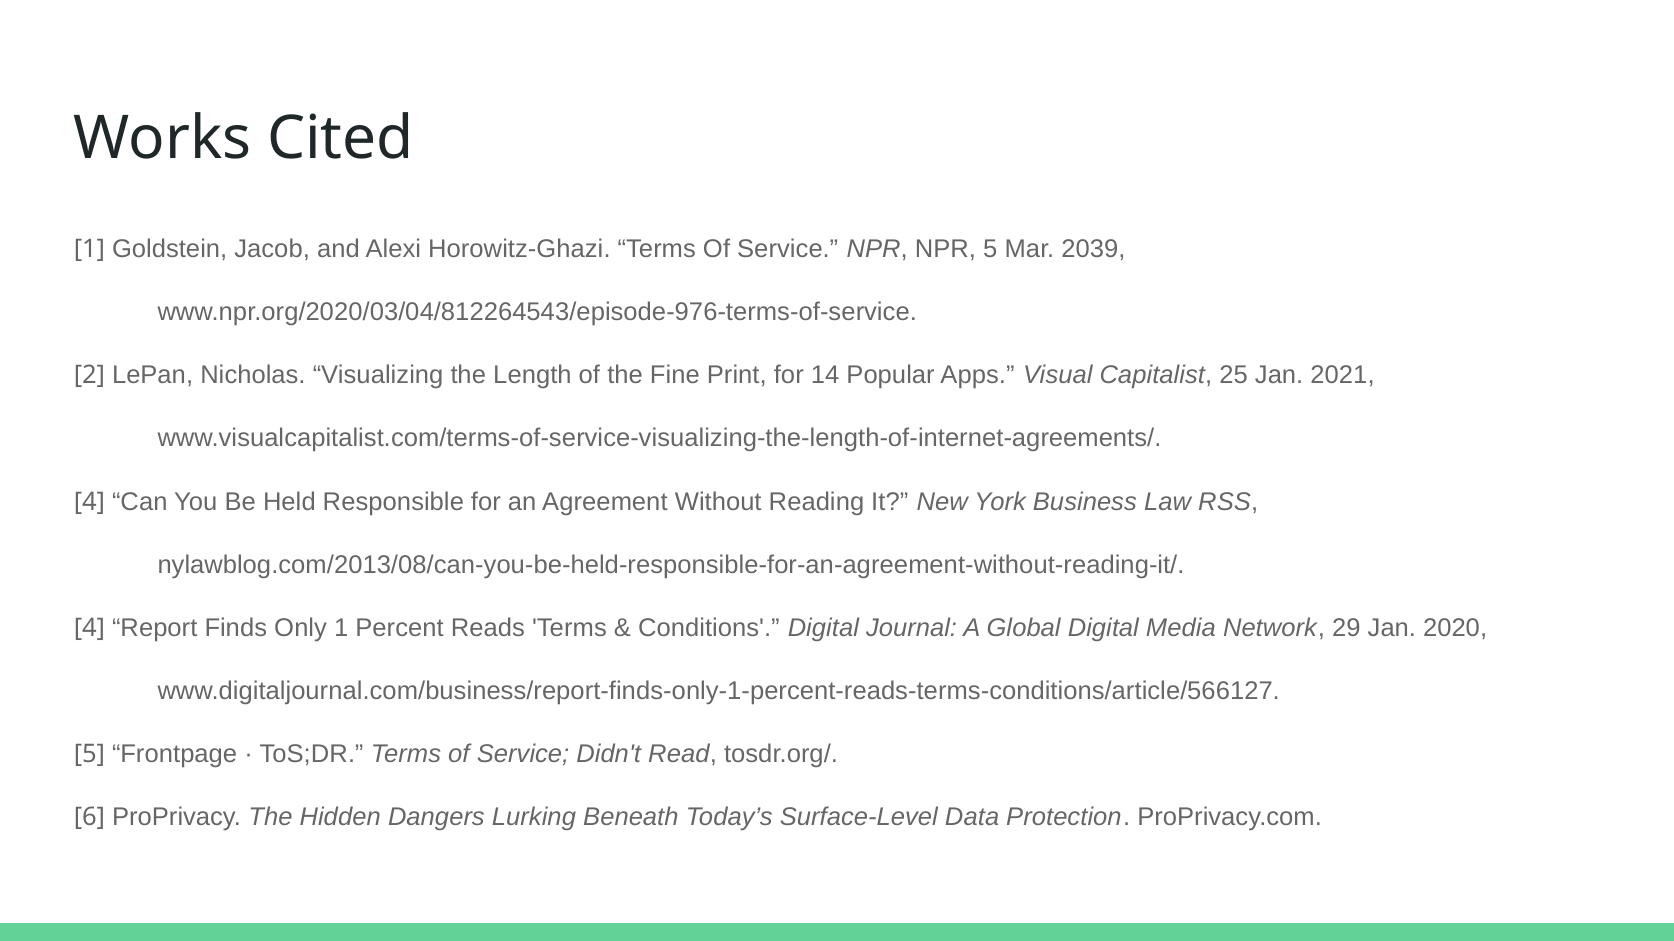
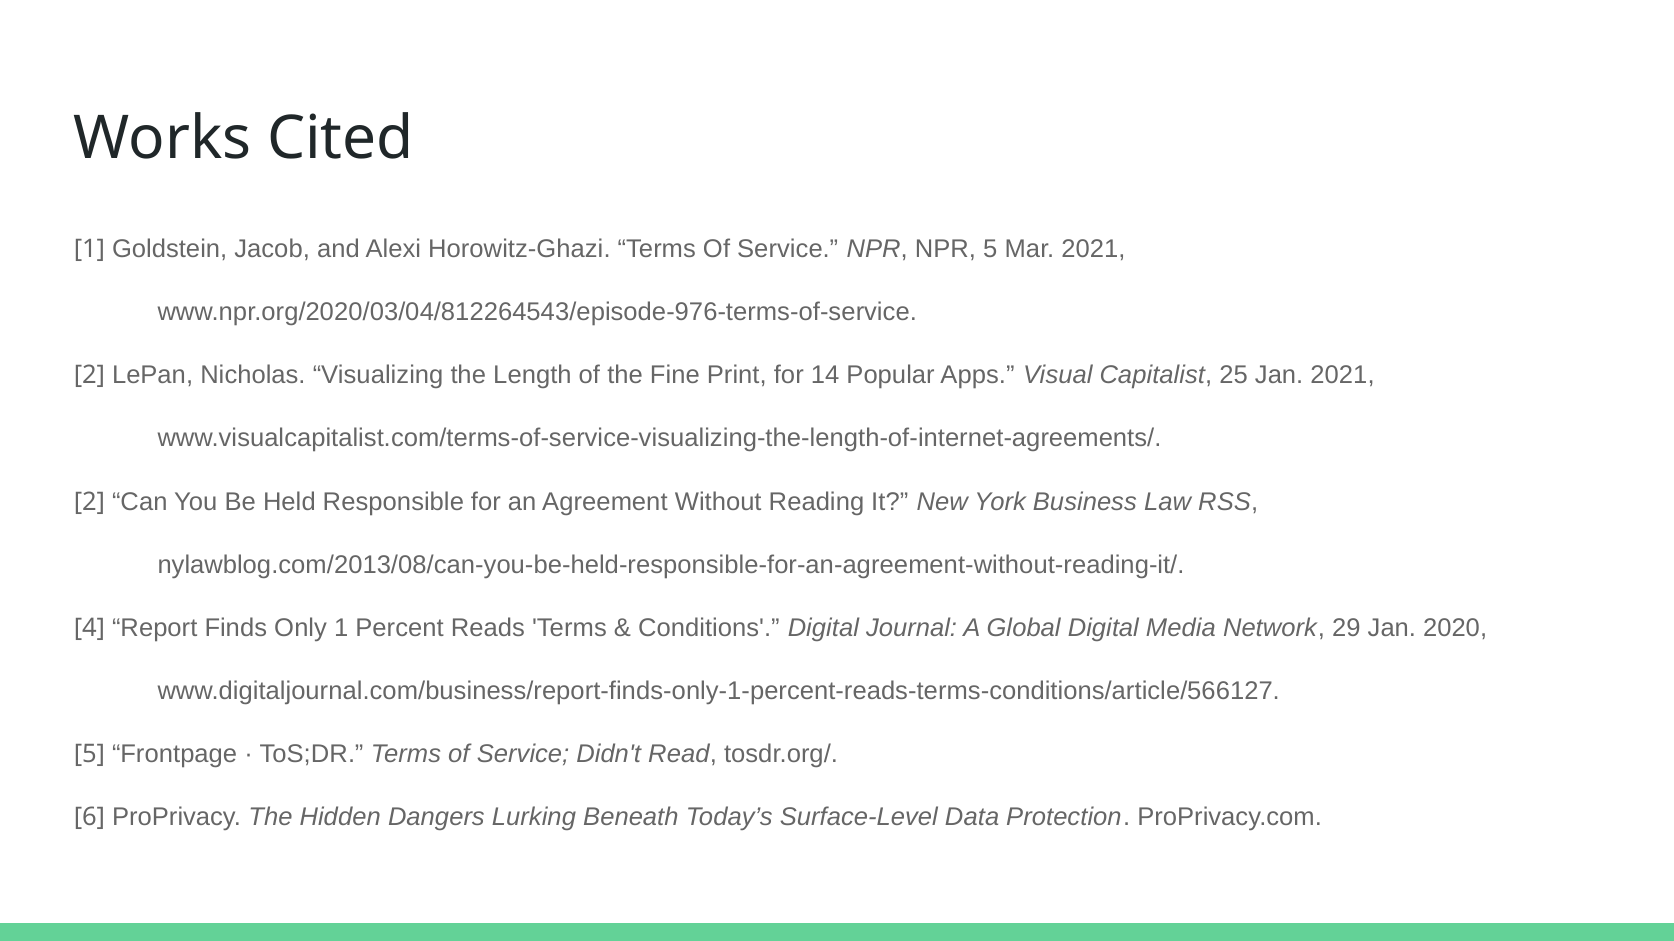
Mar 2039: 2039 -> 2021 (1093, 249)
4: 4 -> 2 (89, 502)
